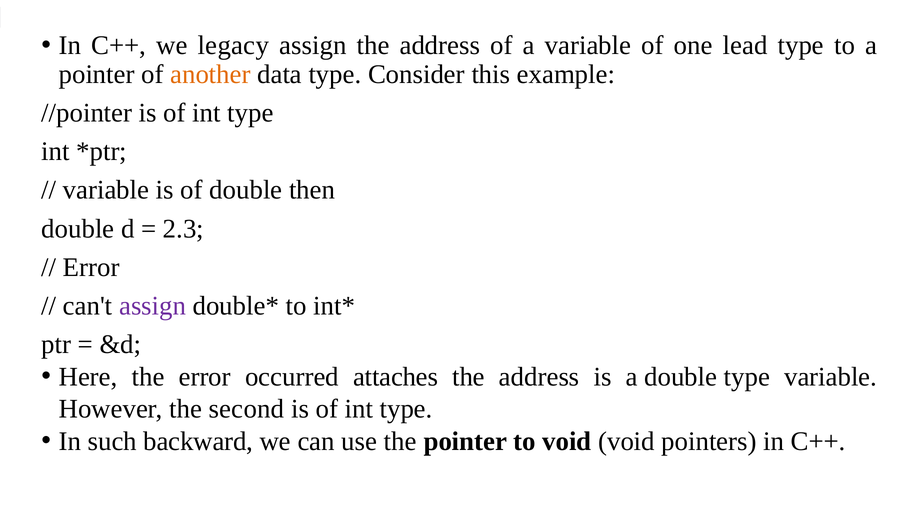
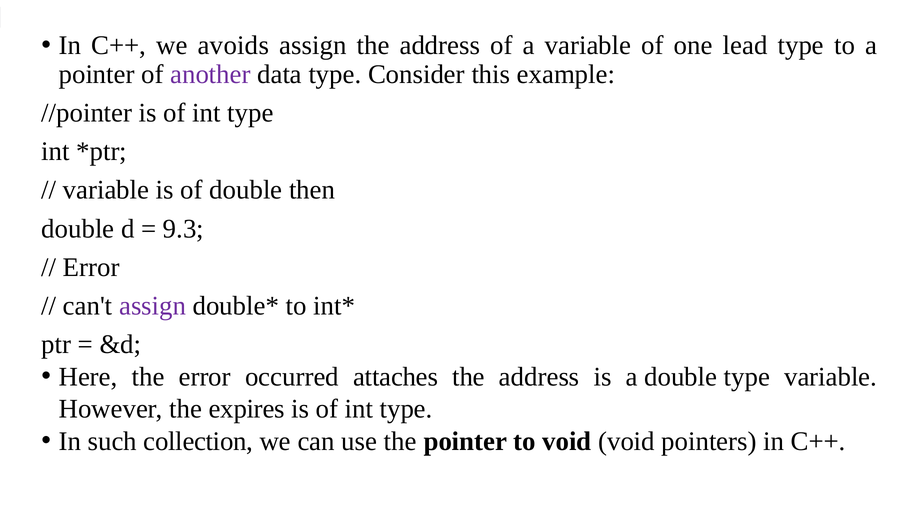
legacy: legacy -> avoids (233, 45)
another colour: orange -> purple (210, 74)
2.3: 2.3 -> 9.3 (183, 229)
second: second -> expires (247, 409)
backward: backward -> collection (198, 441)
